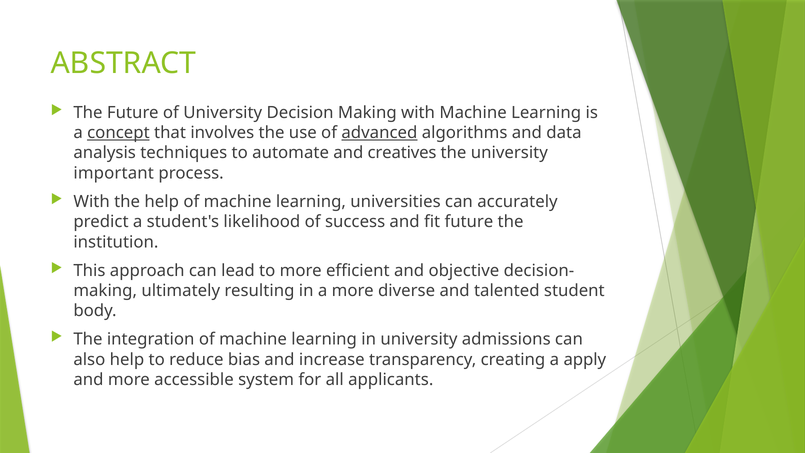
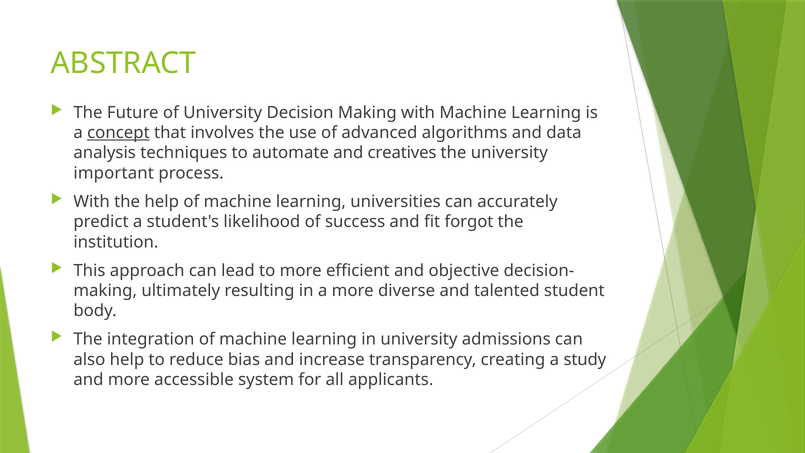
advanced underline: present -> none (379, 133)
fit future: future -> forgot (469, 222)
apply: apply -> study (585, 359)
